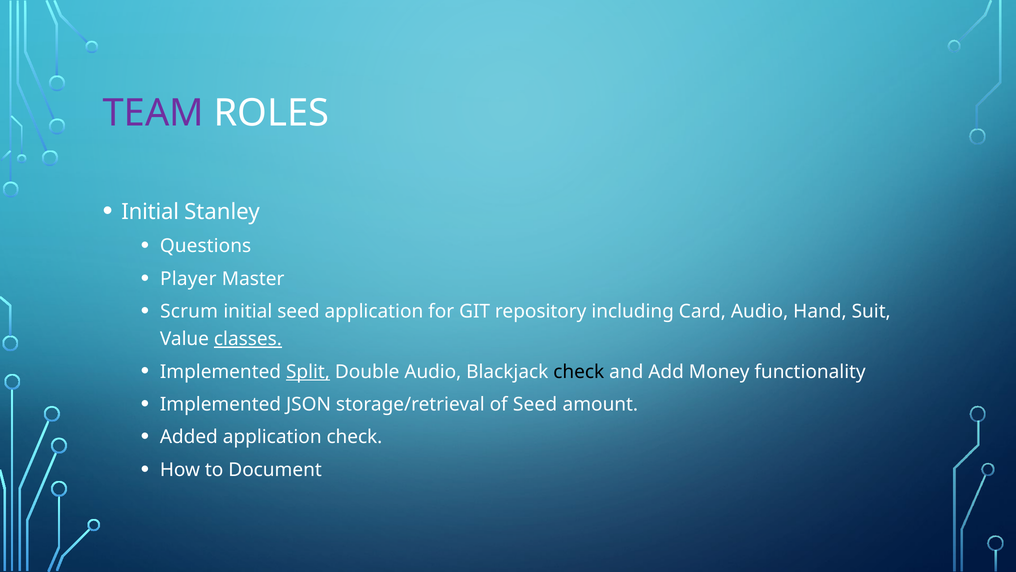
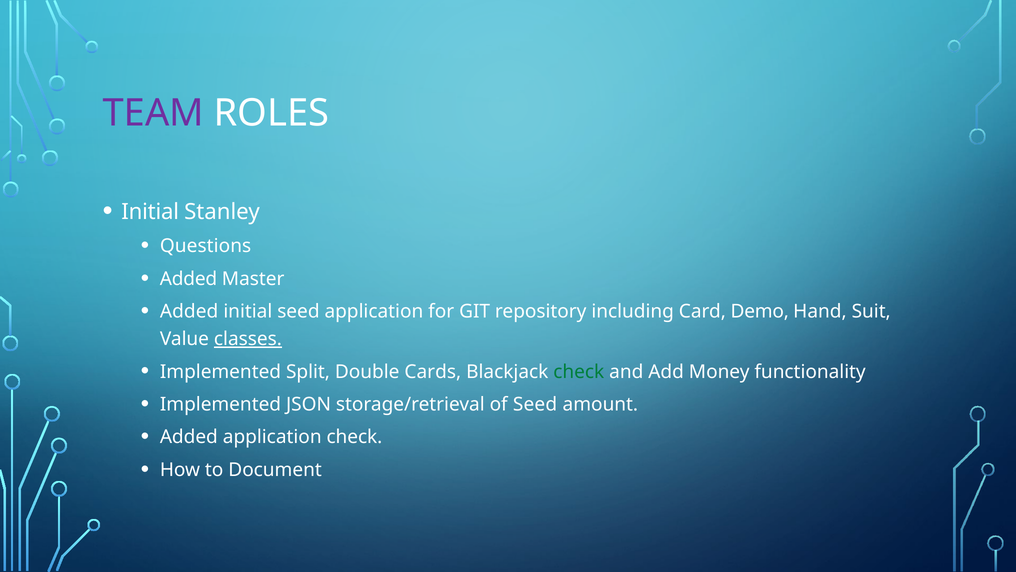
Player: Player -> Added (189, 279)
Scrum: Scrum -> Added (189, 311)
Card Audio: Audio -> Demo (760, 311)
Split underline: present -> none (308, 371)
Double Audio: Audio -> Cards (433, 371)
check colour: black -> green (579, 371)
